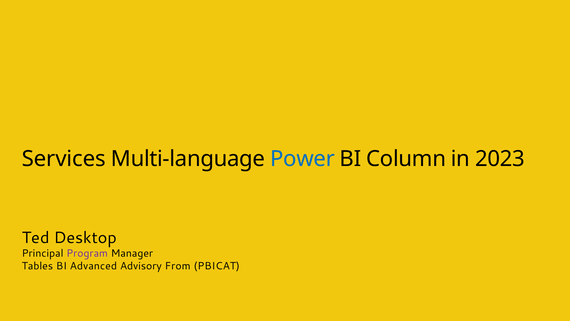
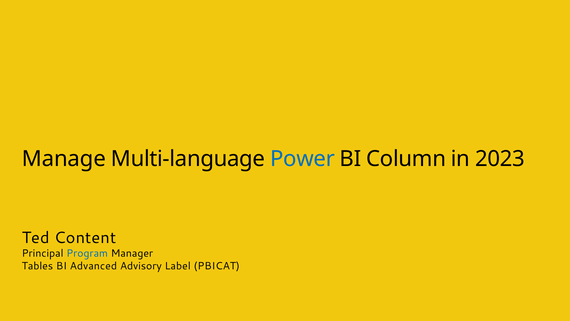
Services: Services -> Manage (64, 158)
Desktop: Desktop -> Content (85, 238)
Program colour: purple -> blue (87, 253)
From: From -> Label (178, 266)
